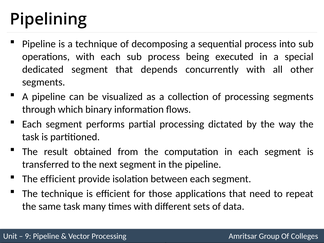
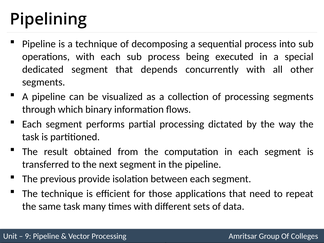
The efficient: efficient -> previous (58, 179)
